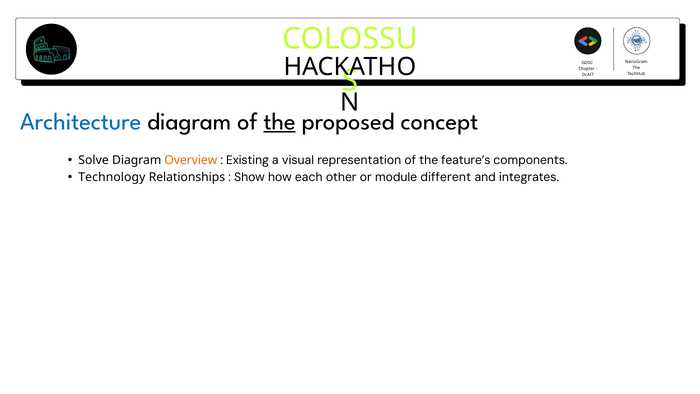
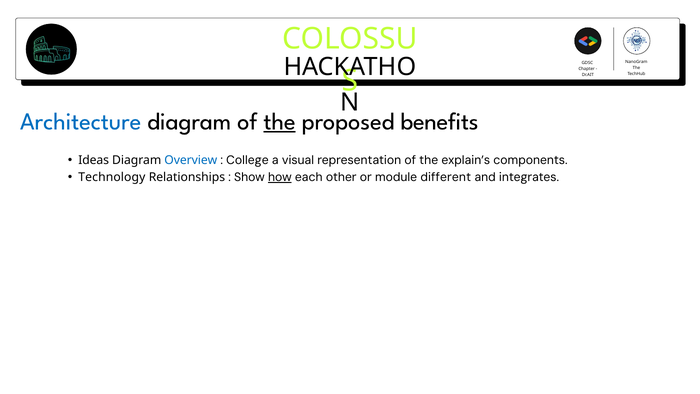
concept: concept -> benefits (439, 121)
Solve: Solve -> Ideas (94, 160)
Overview colour: orange -> blue (191, 160)
Existing: Existing -> College (247, 160)
feature’s: feature’s -> explain’s (466, 160)
how underline: none -> present (280, 177)
